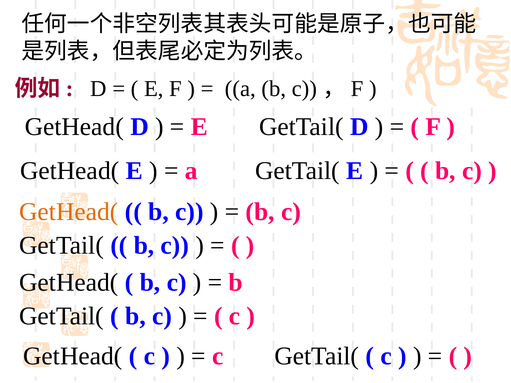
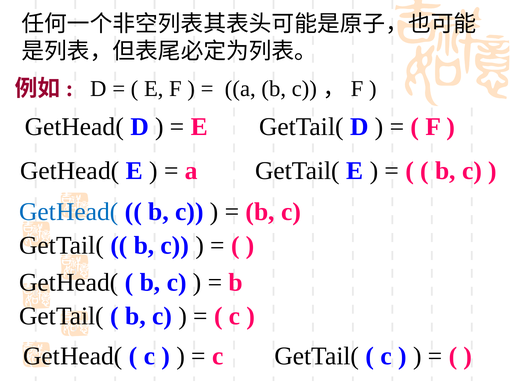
GetHead( colour: orange -> blue (69, 212)
